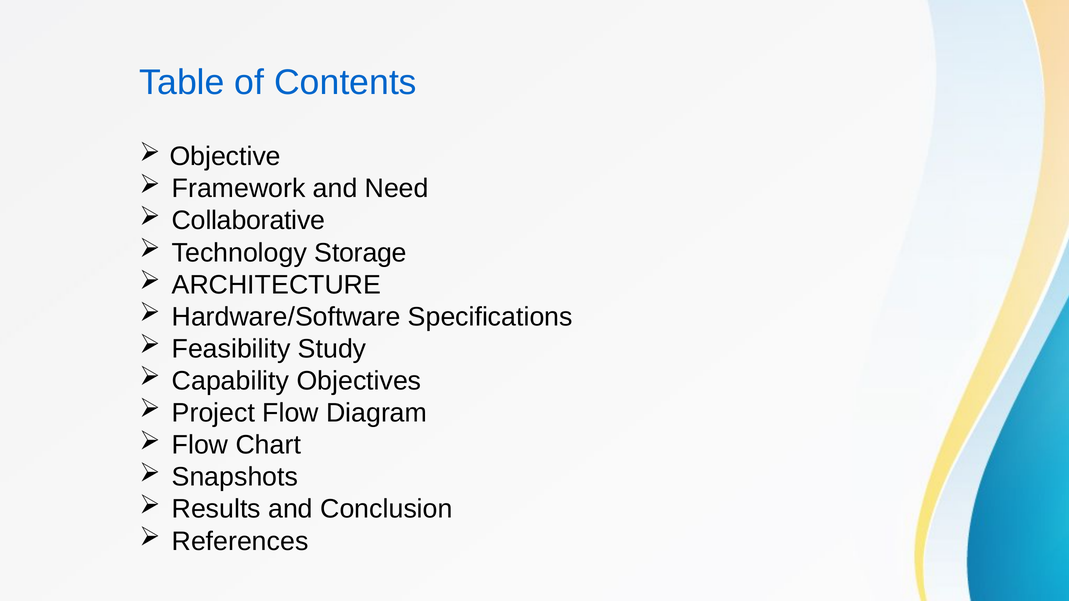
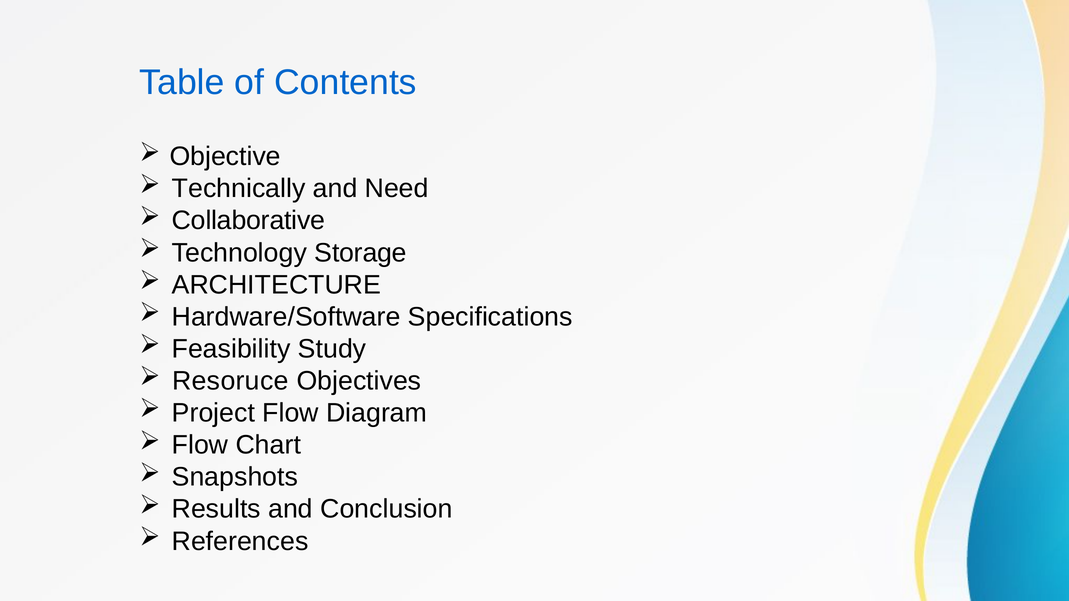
Framework: Framework -> Technically (239, 189)
Capability: Capability -> Resoruce (230, 381)
